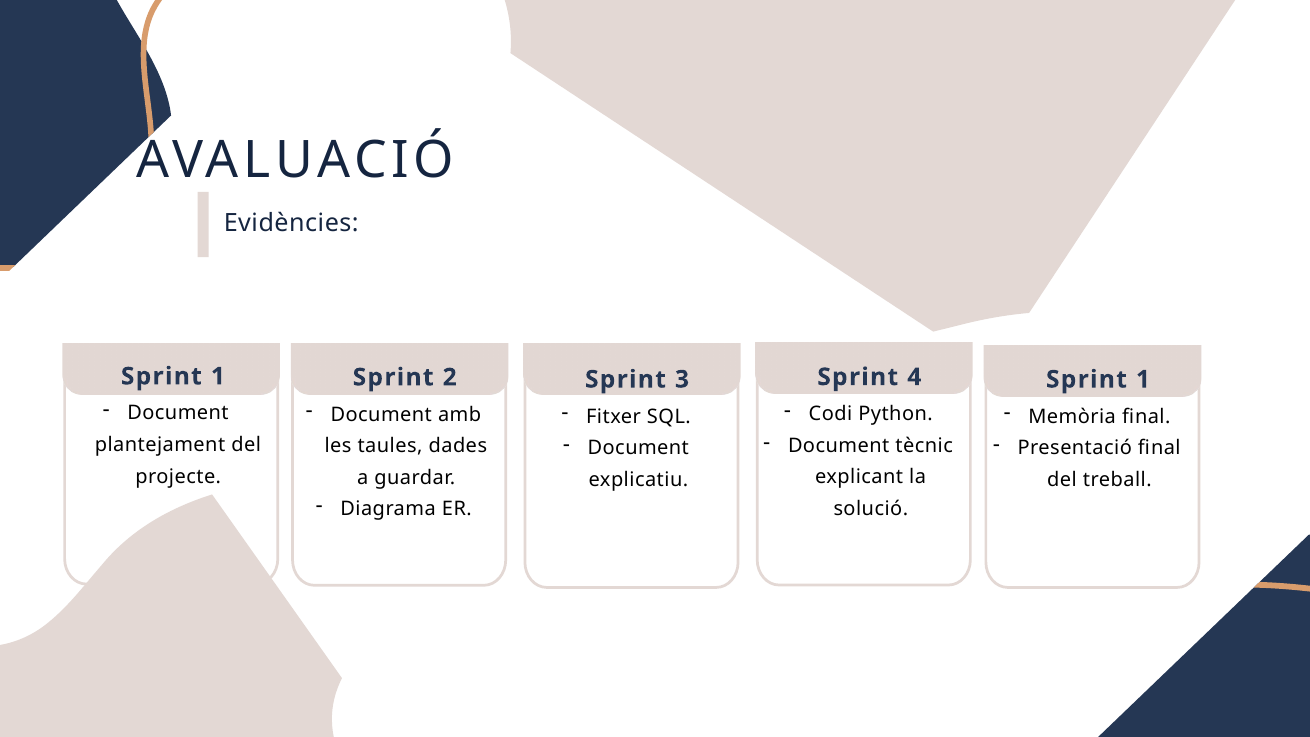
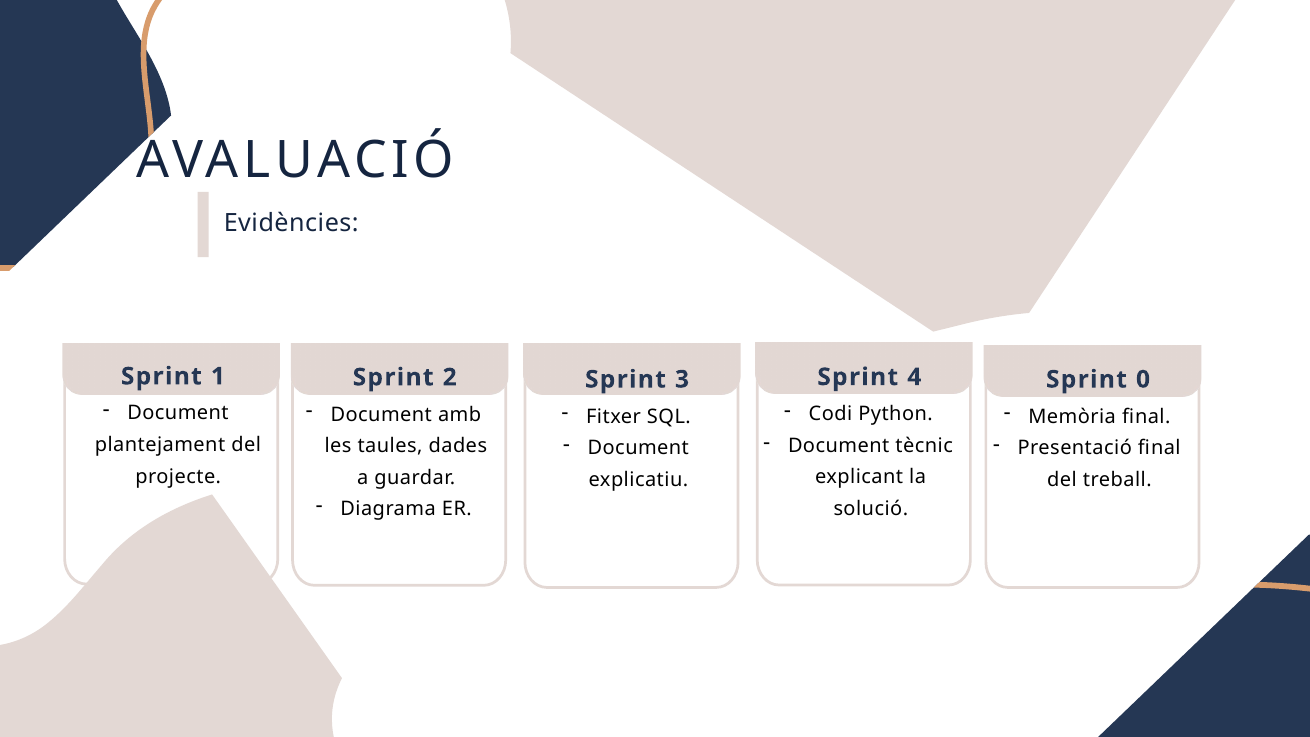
1: 1 -> 0 (1143, 379)
